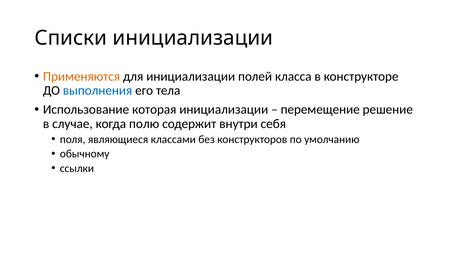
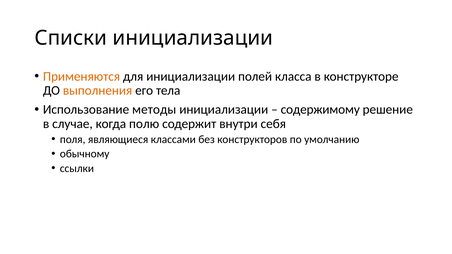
выполнения colour: blue -> orange (98, 91)
которая: которая -> методы (154, 110)
перемещение: перемещение -> содержимому (320, 110)
